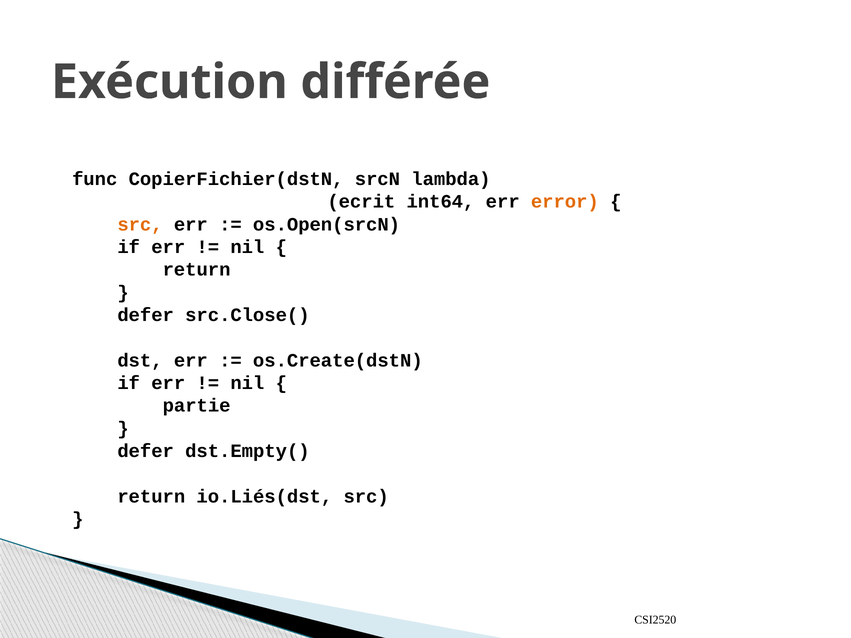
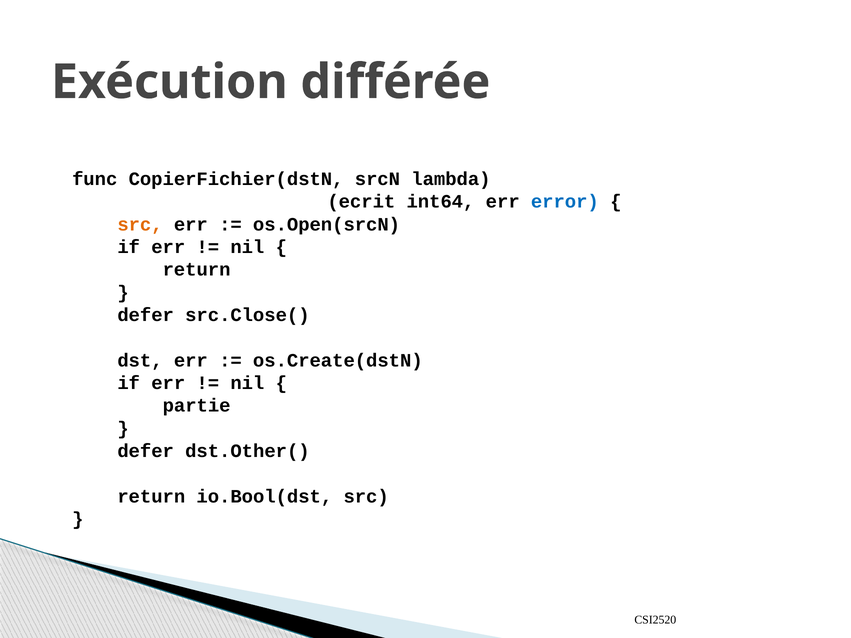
error colour: orange -> blue (565, 202)
dst.Empty(: dst.Empty( -> dst.Other( (247, 451)
io.Liés(dst: io.Liés(dst -> io.Bool(dst (264, 497)
